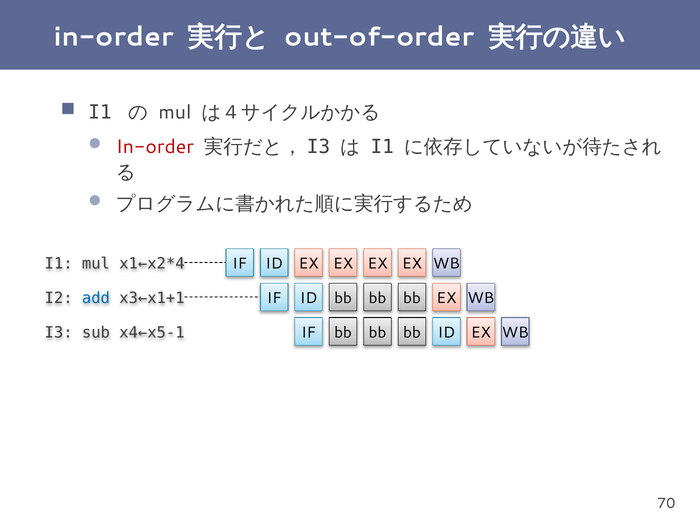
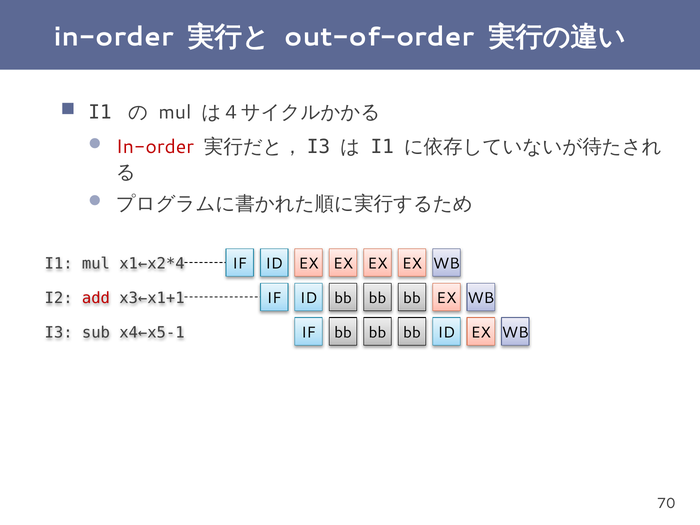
add colour: blue -> red (96, 298)
